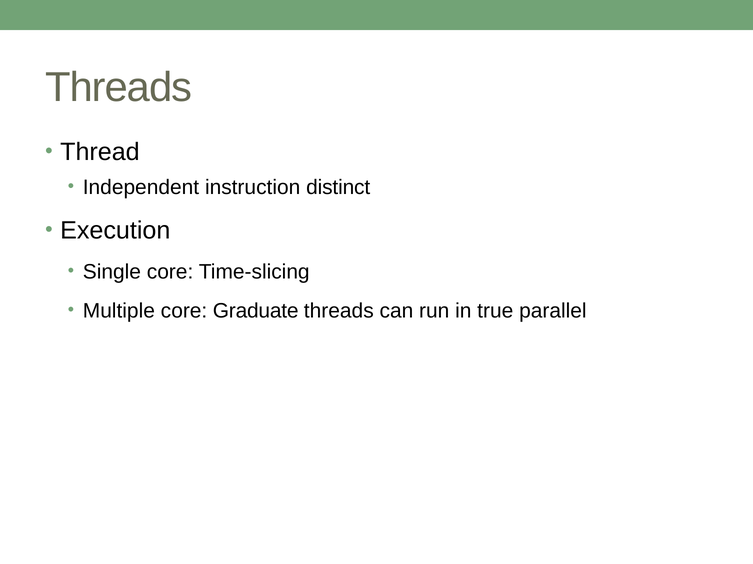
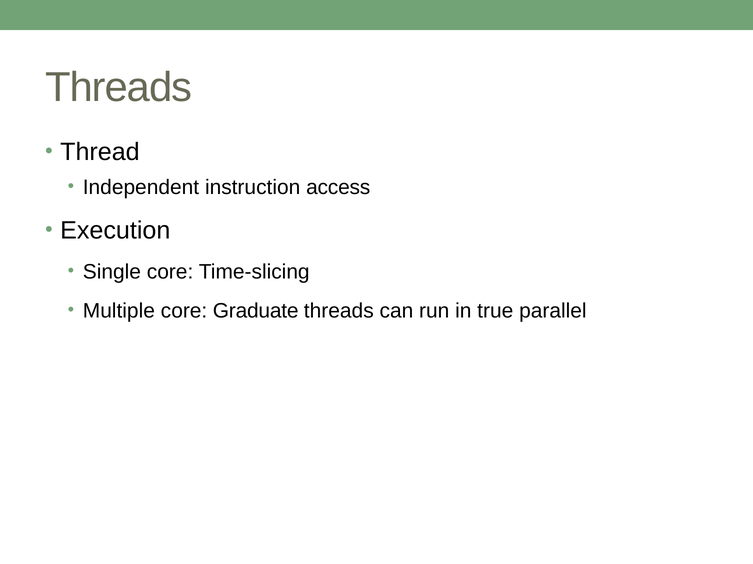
distinct: distinct -> access (338, 187)
